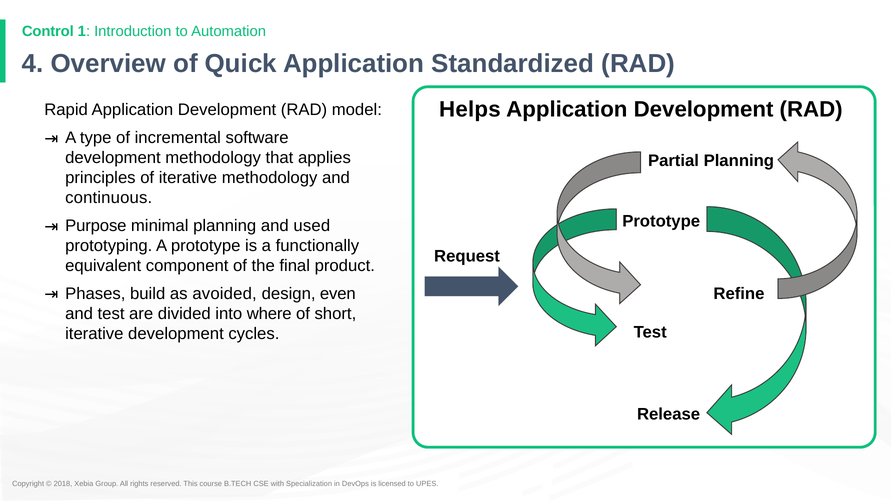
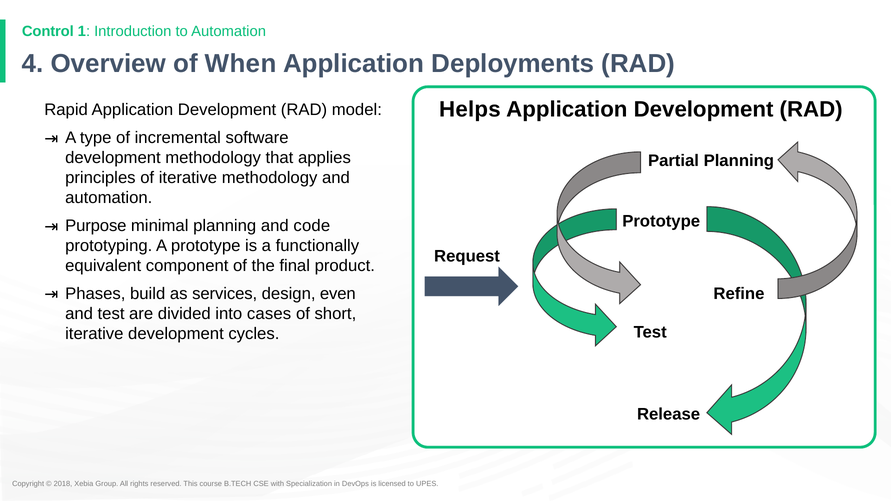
Quick: Quick -> When (241, 64)
Standardized: Standardized -> Deployments (513, 64)
continuous: continuous -> automation (109, 198)
used: used -> code (312, 226)
avoided: avoided -> services (225, 294)
where: where -> cases (269, 314)
